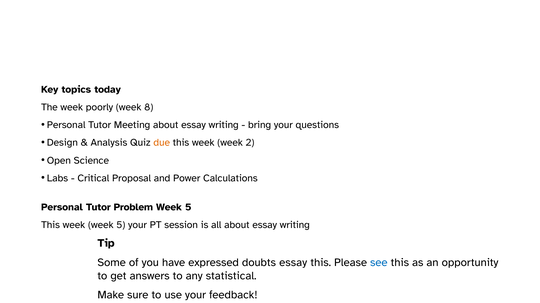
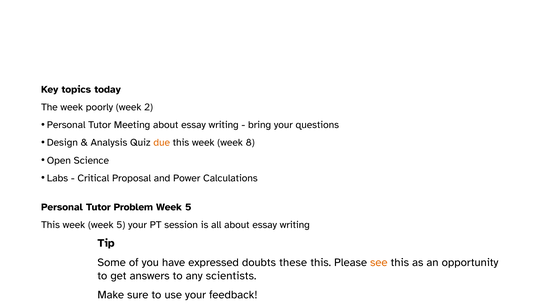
8: 8 -> 2 (149, 107)
2: 2 -> 8 (250, 143)
doubts essay: essay -> these (293, 263)
see colour: blue -> orange (379, 263)
statistical: statistical -> scientists (231, 277)
